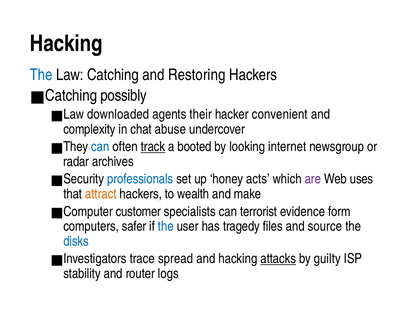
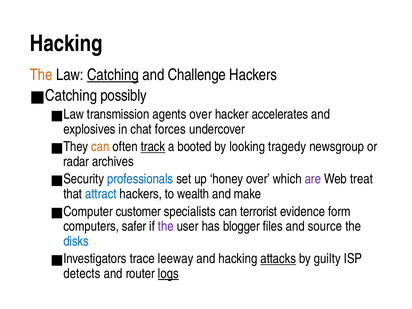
The colour: blue -> orange (41, 75)
Catching underline: none -> present (113, 75)
Restoring: Restoring -> Challenge (197, 75)
downloaded: downloaded -> transmission (118, 114)
agents their: their -> over (201, 114)
convenient: convenient -> accelerates (280, 114)
complexity: complexity -> explosives (89, 129)
abuse: abuse -> forces (170, 129)
can colour: blue -> orange (100, 147)
internet: internet -> tragedy (287, 147)
honey acts: acts -> over (258, 179)
uses: uses -> treat (361, 179)
attract colour: orange -> blue (101, 194)
the colour: blue -> purple (166, 226)
tragedy: tragedy -> blogger (241, 226)
spread: spread -> leeway (176, 259)
stability: stability -> detects (82, 274)
logs underline: none -> present (168, 274)
